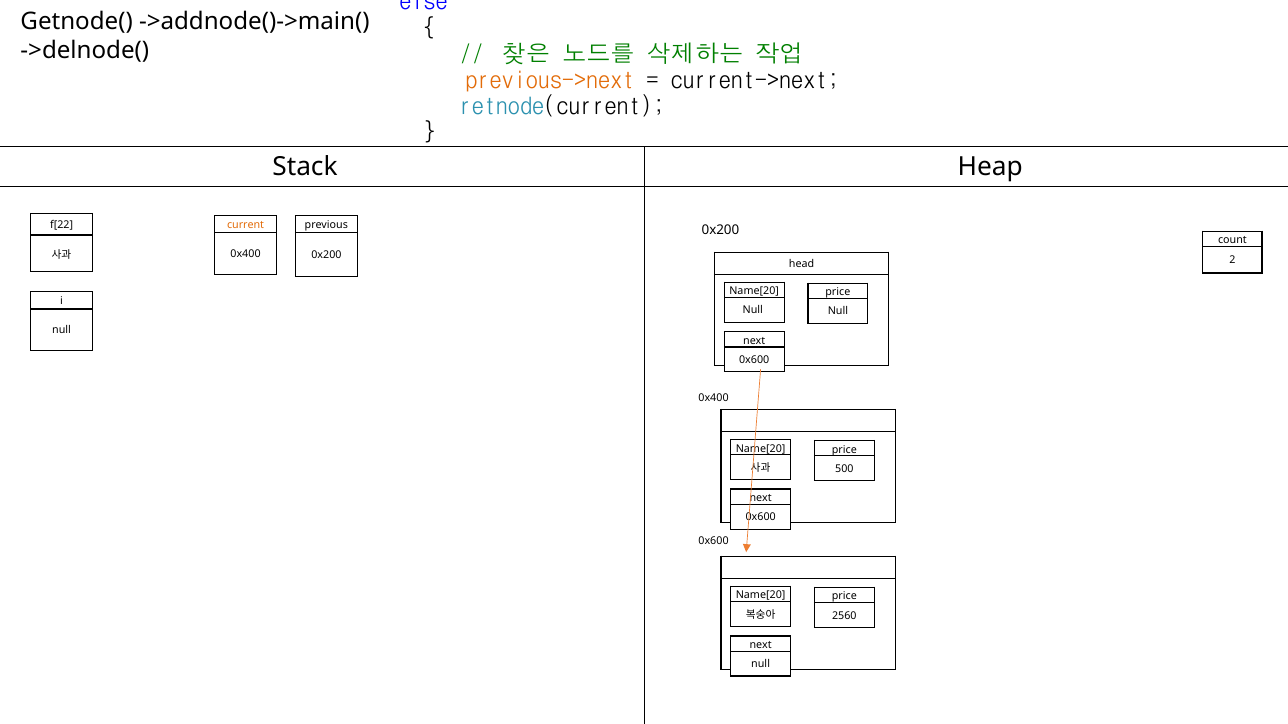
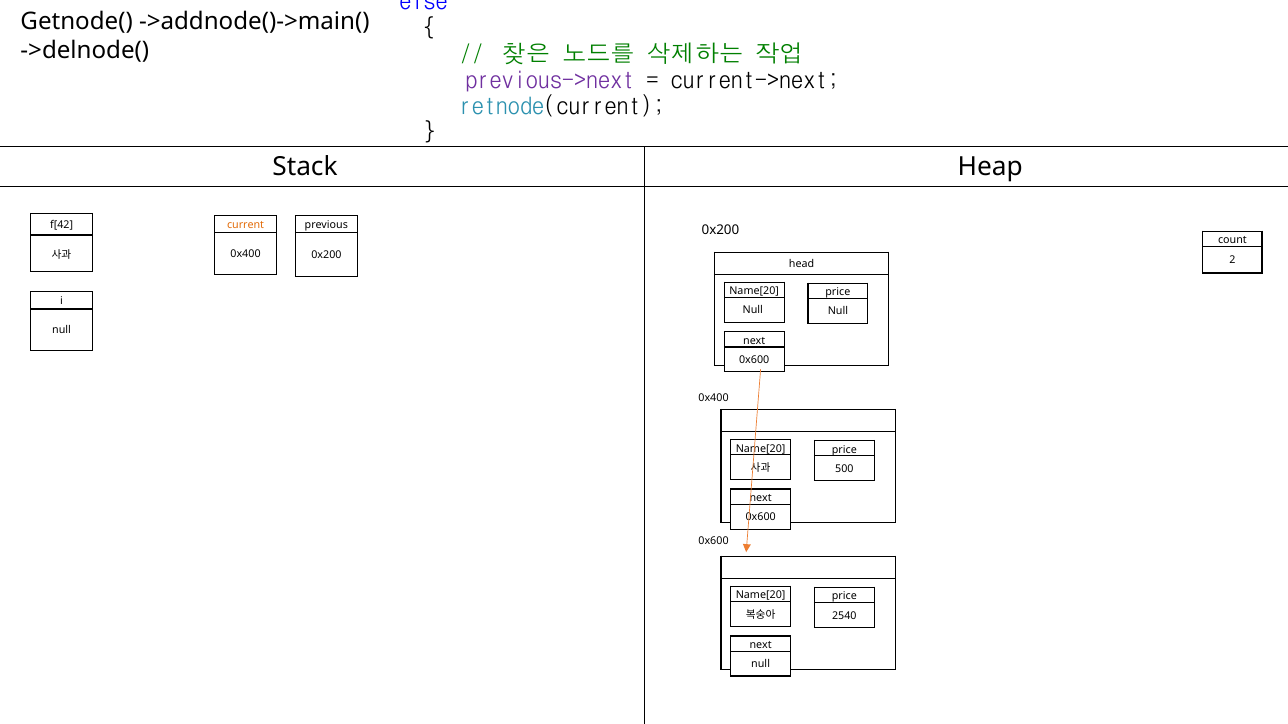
previous->next colour: orange -> purple (550, 80)
f[22: f[22 -> f[42 (62, 225)
2560: 2560 -> 2540 (844, 616)
